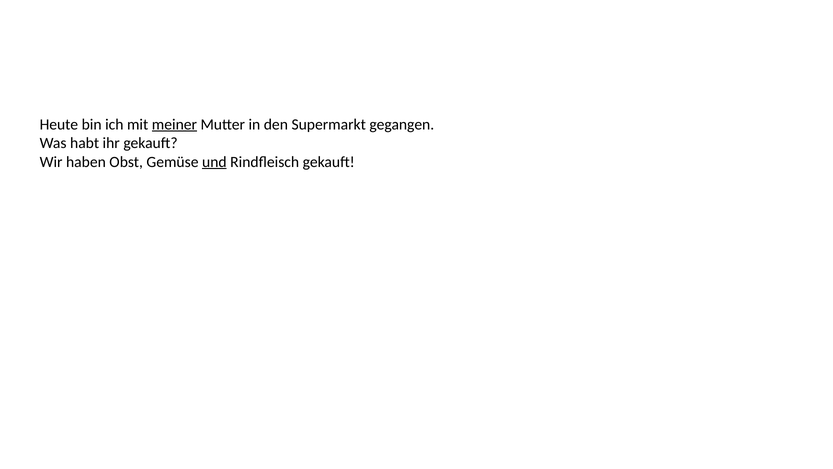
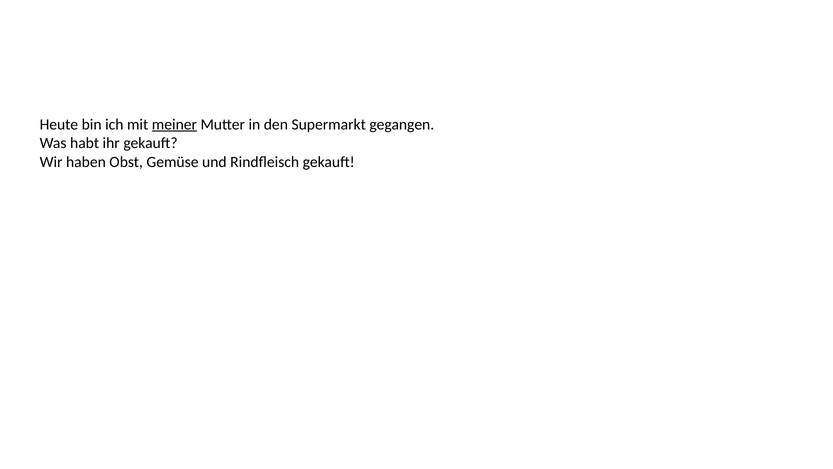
und underline: present -> none (214, 162)
